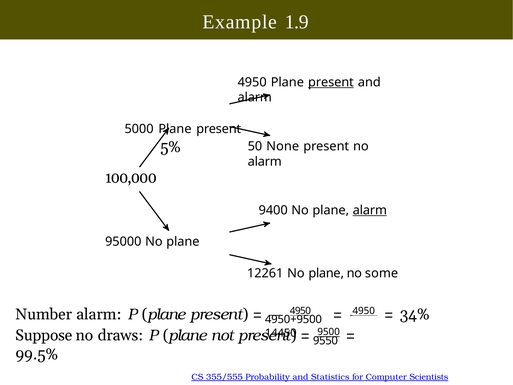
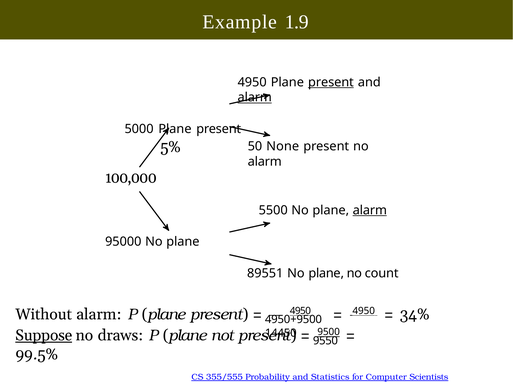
alarm underline: none -> present (255, 97)
9400: 9400 -> 5500 (273, 210)
12261: 12261 -> 89551 (265, 273)
some: some -> count (382, 273)
Number: Number -> Without (44, 314)
Suppose underline: none -> present (44, 336)
